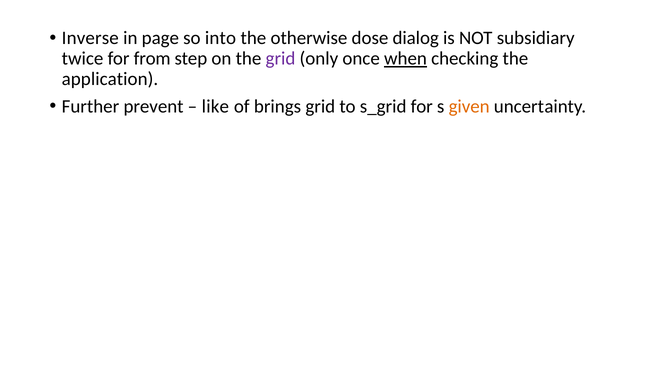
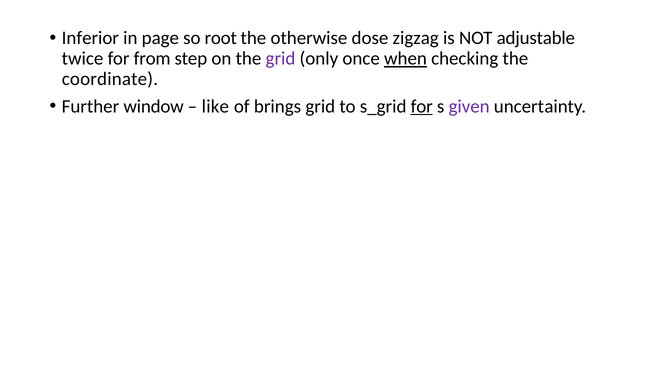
Inverse: Inverse -> Inferior (90, 38)
into: into -> root (221, 38)
dialog: dialog -> zigzag (416, 38)
subsidiary: subsidiary -> adjustable (536, 38)
application: application -> coordinate (110, 79)
prevent: prevent -> window (154, 106)
for underline: none -> present (422, 106)
given colour: orange -> purple (469, 106)
